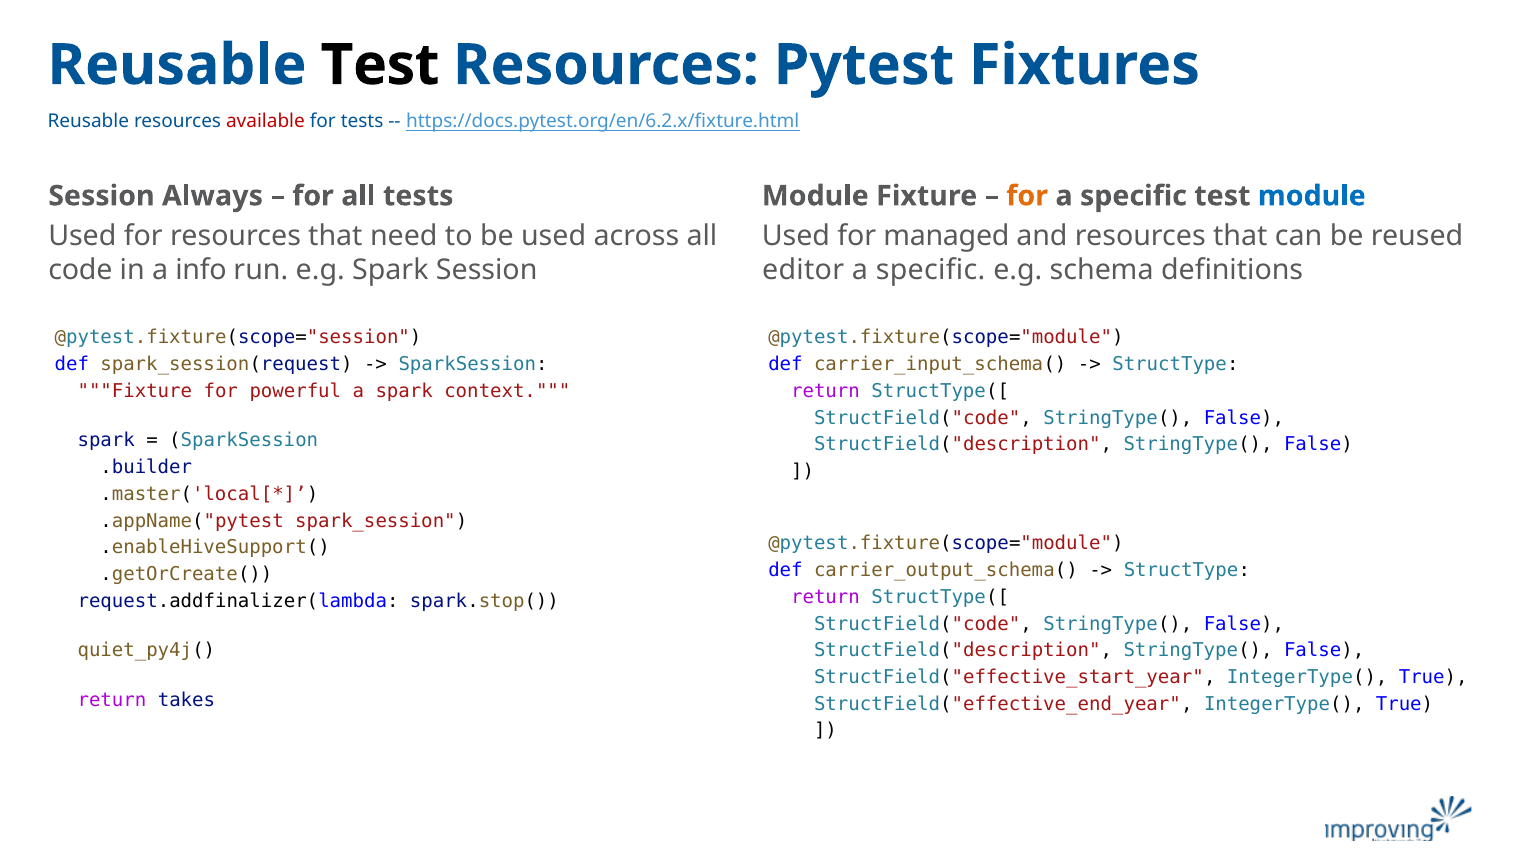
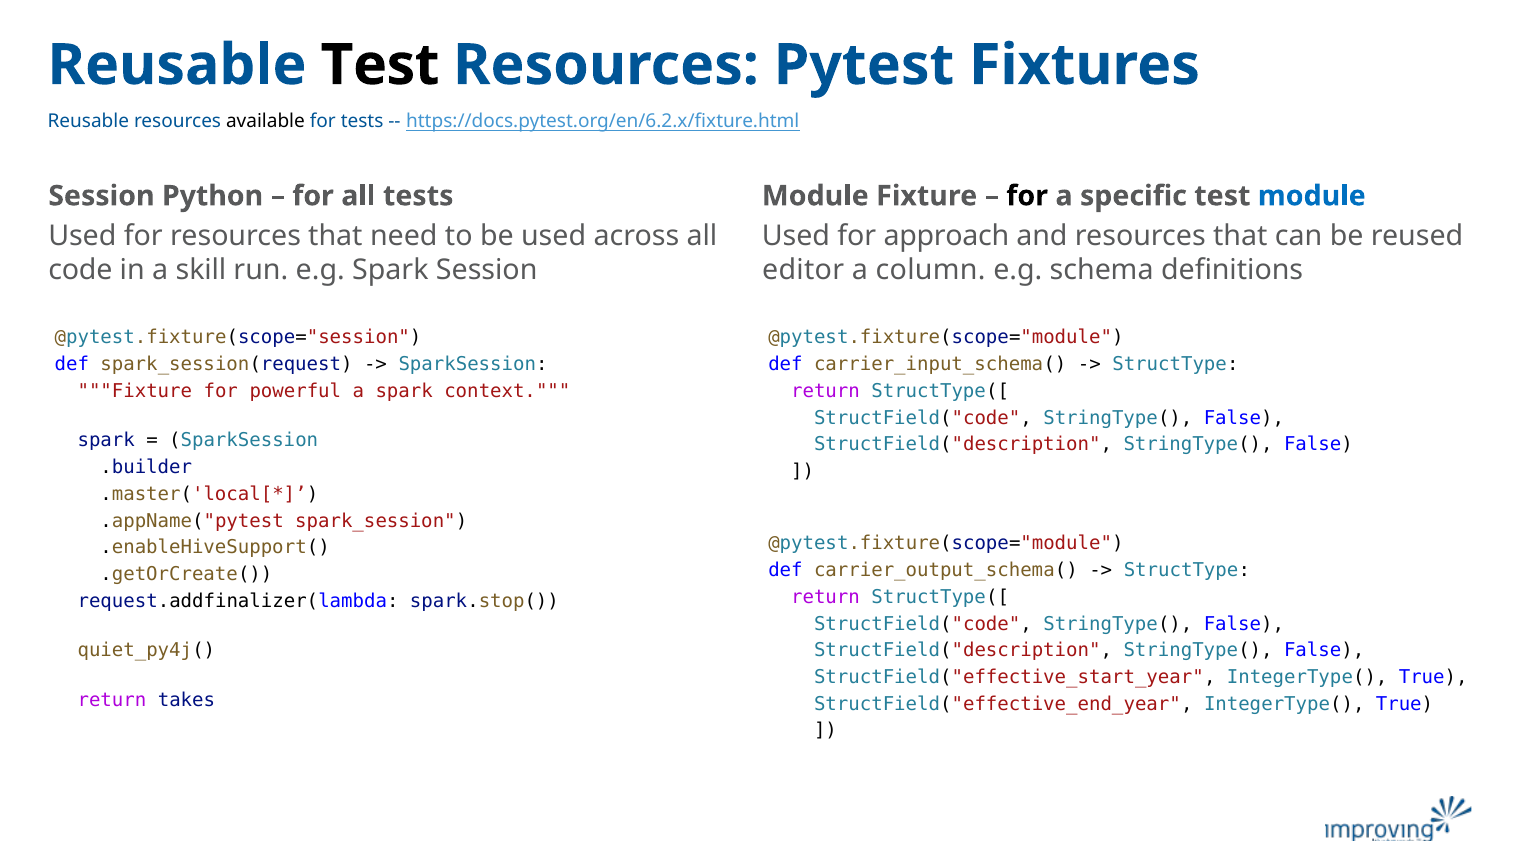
available colour: red -> black (265, 122)
Always: Always -> Python (213, 196)
for colour: orange -> black (1027, 196)
managed: managed -> approach (946, 236)
info: info -> skill (201, 270)
specific: specific -> column (931, 270)
